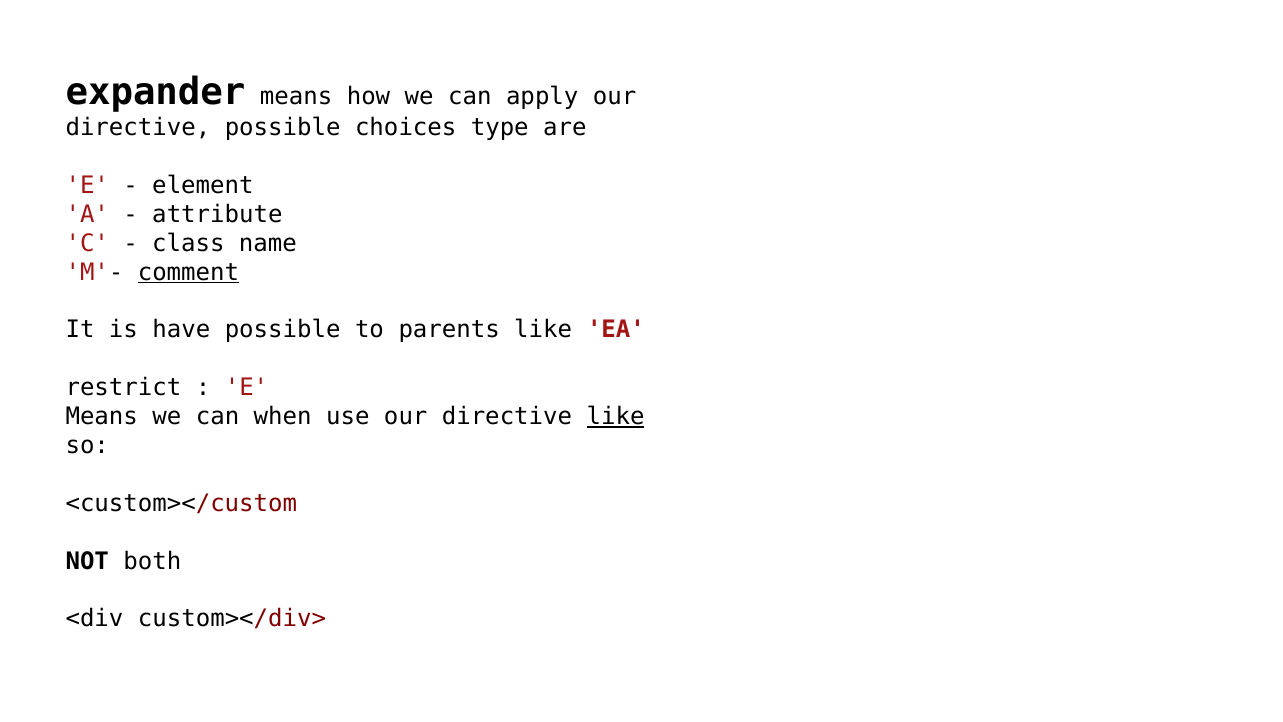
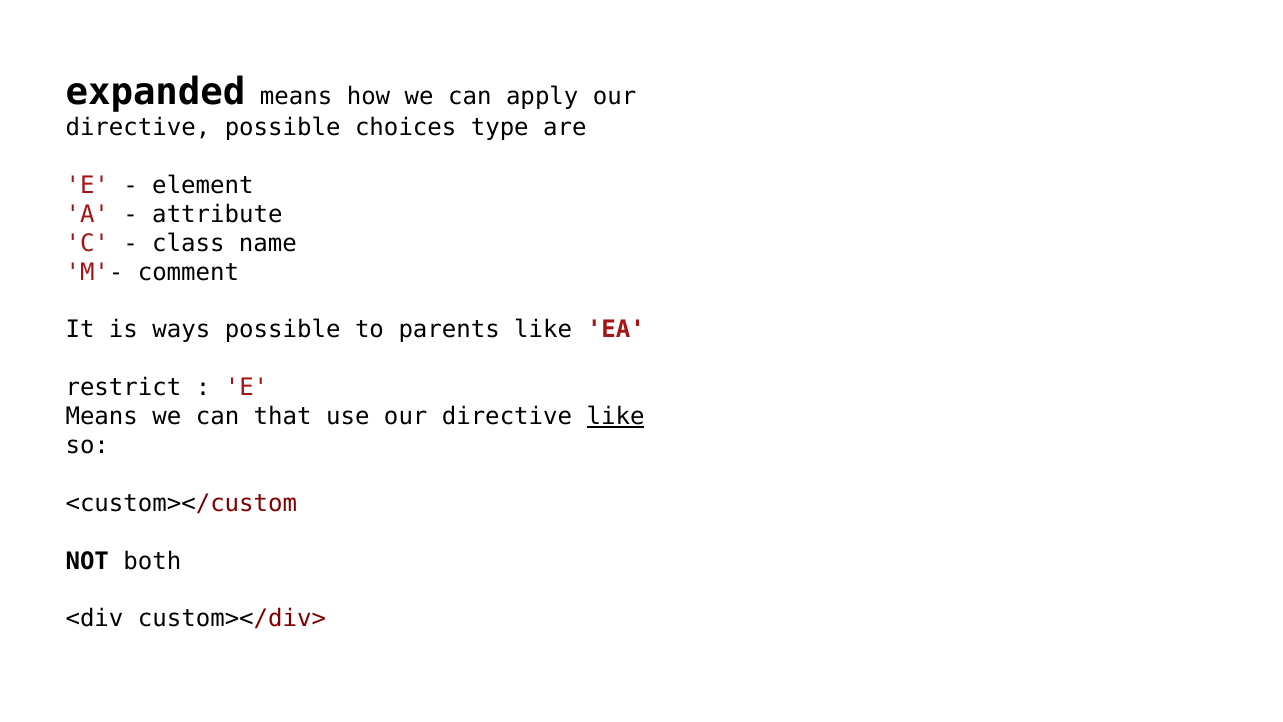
expander: expander -> expanded (156, 92)
comment underline: present -> none (188, 272)
have: have -> ways (181, 330)
when: when -> that (283, 417)
